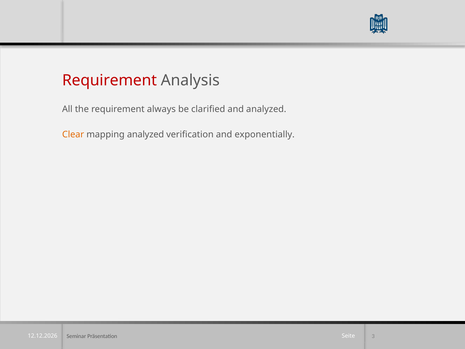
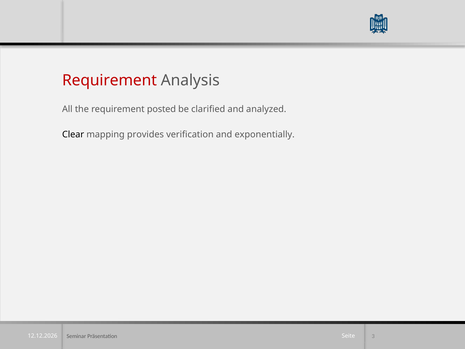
always: always -> posted (161, 109)
Clear colour: orange -> black (73, 135)
mapping analyzed: analyzed -> provides (145, 135)
